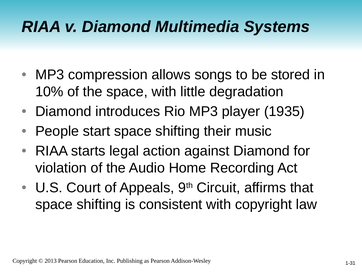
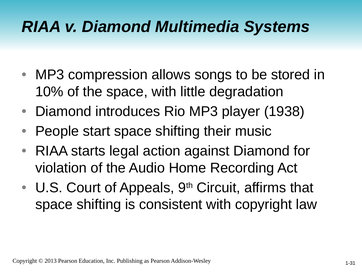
1935: 1935 -> 1938 (284, 111)
